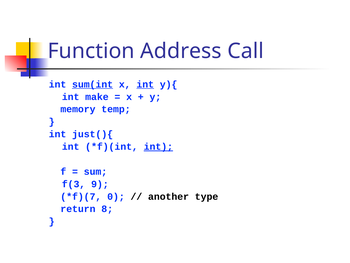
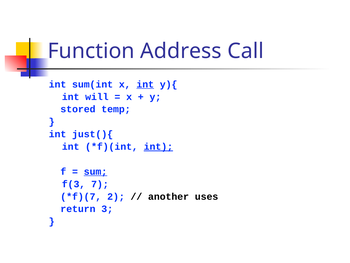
sum(int underline: present -> none (93, 84)
make: make -> will (97, 97)
memory: memory -> stored (78, 109)
sum underline: none -> present (95, 171)
9: 9 -> 7 (100, 184)
0: 0 -> 2 (116, 196)
type: type -> uses (207, 196)
8: 8 -> 3 (107, 209)
